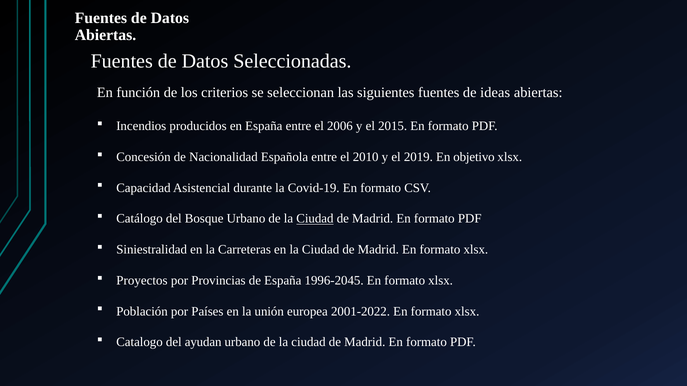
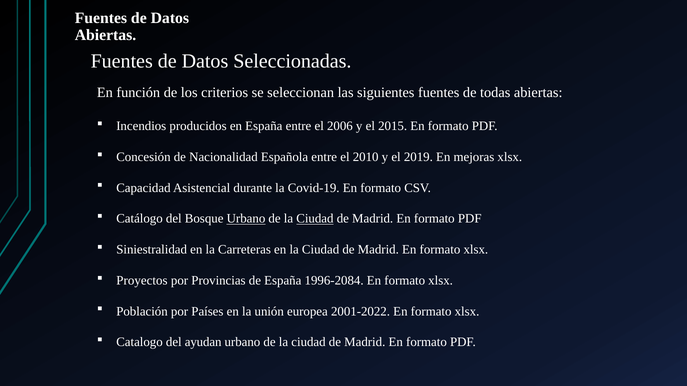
ideas: ideas -> todas (495, 93)
objetivo: objetivo -> mejoras (474, 157)
Urbano underline: none -> present (246, 219)
1996-2045: 1996-2045 -> 1996-2084 (334, 281)
